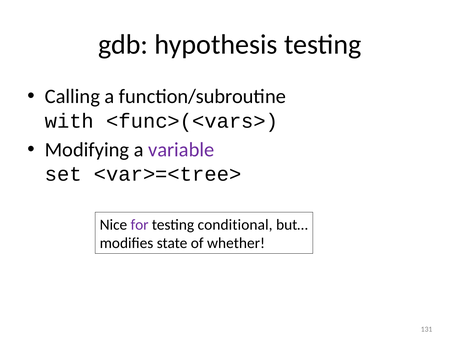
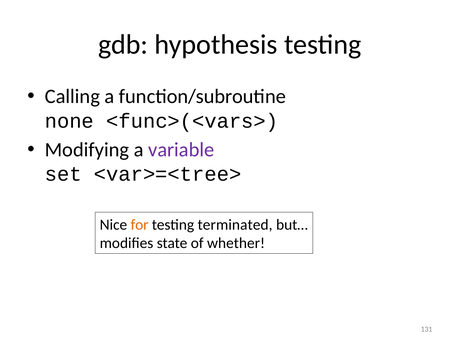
with: with -> none (69, 121)
for colour: purple -> orange (140, 225)
conditional: conditional -> terminated (235, 225)
